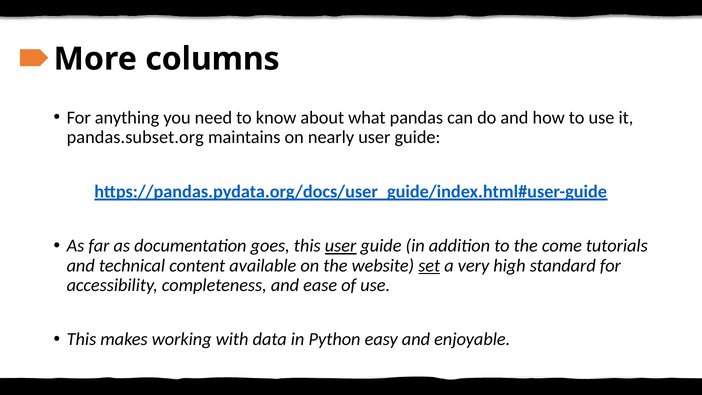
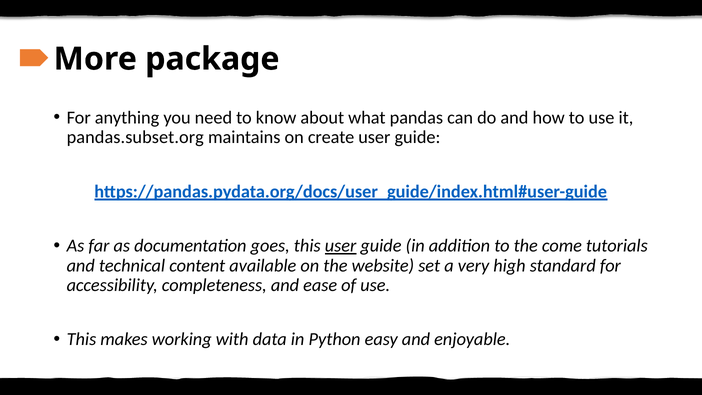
columns: columns -> package (212, 59)
nearly: nearly -> create (331, 137)
set underline: present -> none (429, 266)
